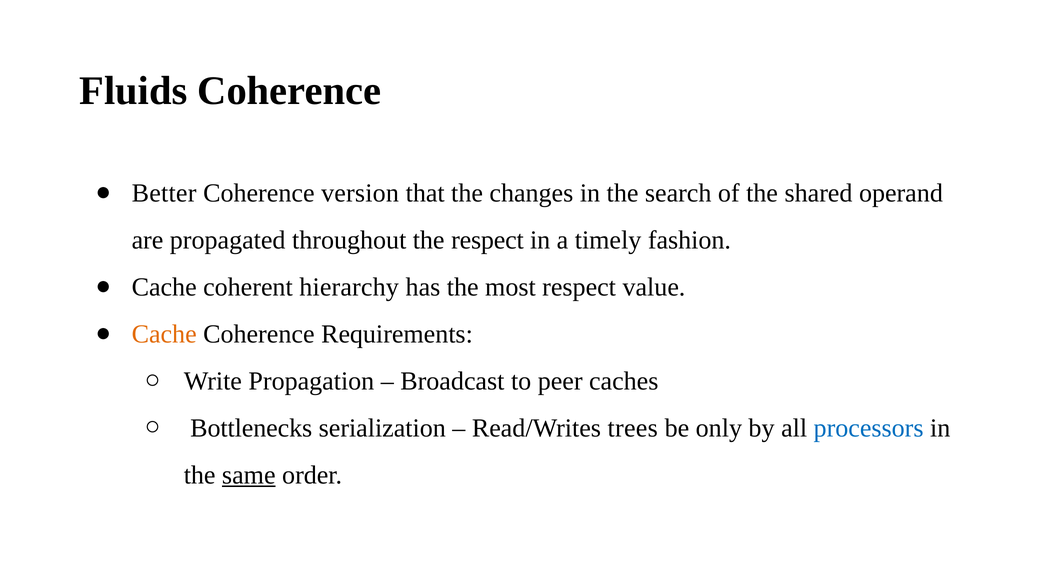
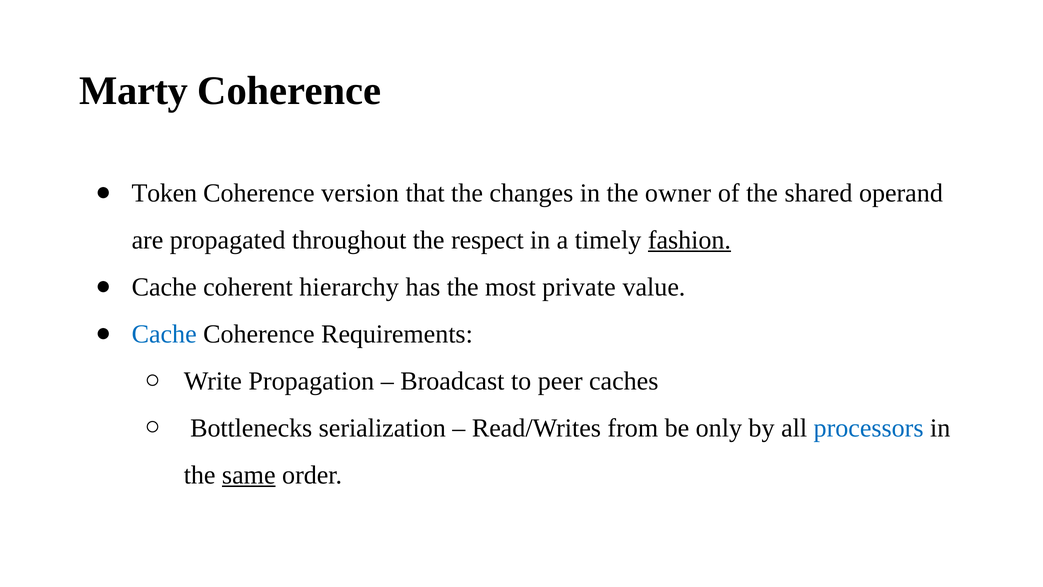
Fluids: Fluids -> Marty (134, 91)
Better: Better -> Token (164, 193)
search: search -> owner (678, 193)
fashion underline: none -> present (689, 240)
most respect: respect -> private (579, 287)
Cache colour: orange -> blue (164, 334)
trees: trees -> from (633, 428)
